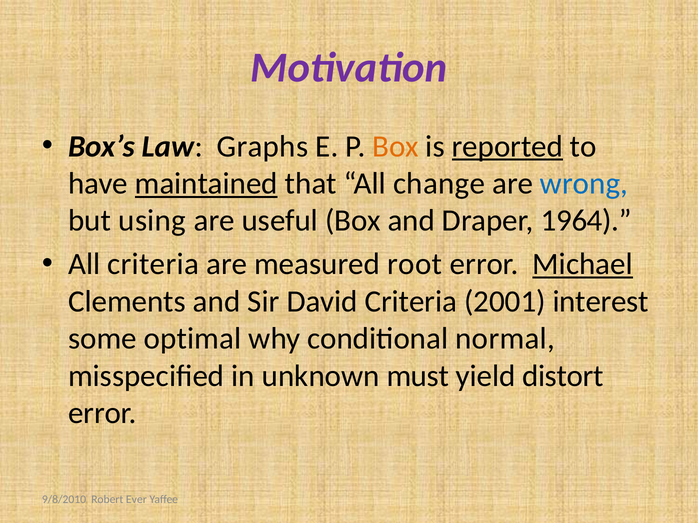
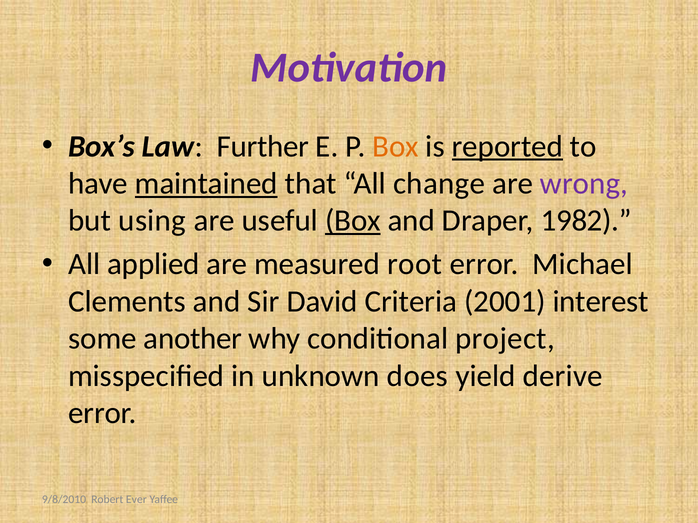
Graphs: Graphs -> Further (263, 146)
wrong colour: blue -> purple (584, 184)
Box underline: none -> present (353, 221)
1964: 1964 -> 1982 (586, 221)
All criteria: criteria -> applied (153, 264)
Michael underline: present -> none (583, 264)
optimal: optimal -> another (193, 339)
normal: normal -> project (505, 339)
must: must -> does (418, 376)
distort: distort -> derive (563, 376)
